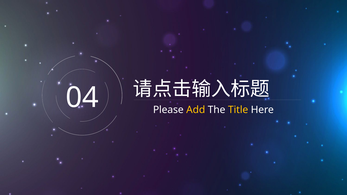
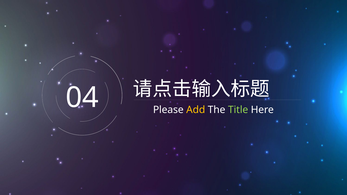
Title colour: yellow -> light green (238, 110)
